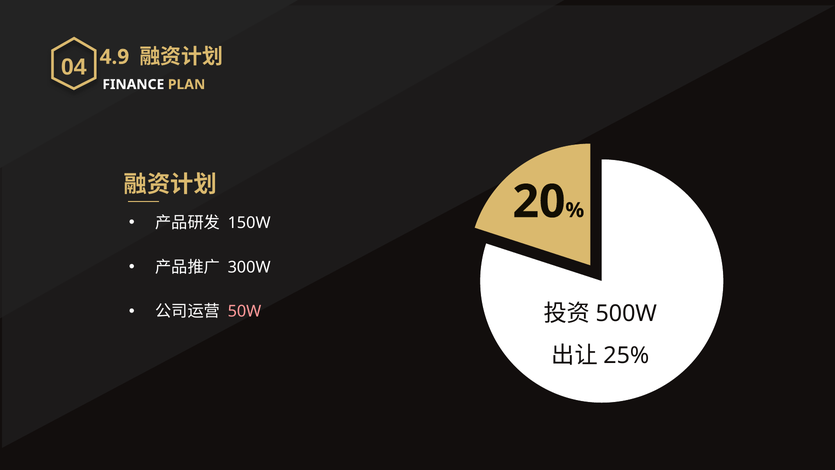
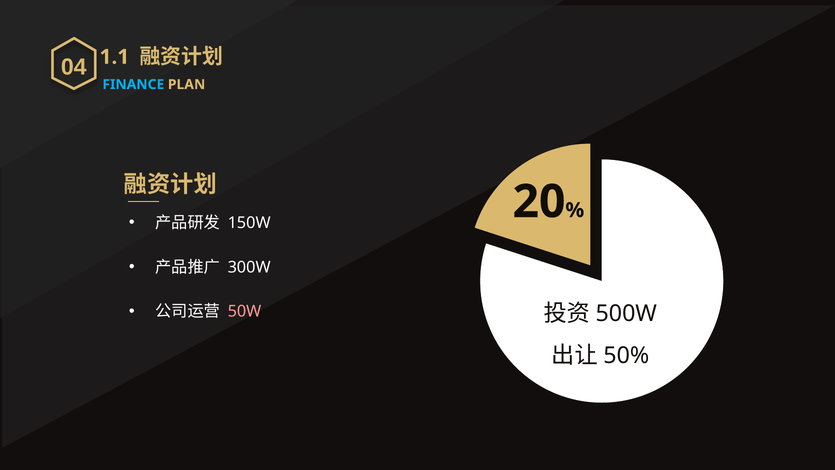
4.9: 4.9 -> 1.1 (114, 57)
FINANCE colour: white -> light blue (133, 84)
25%: 25% -> 50% (626, 355)
